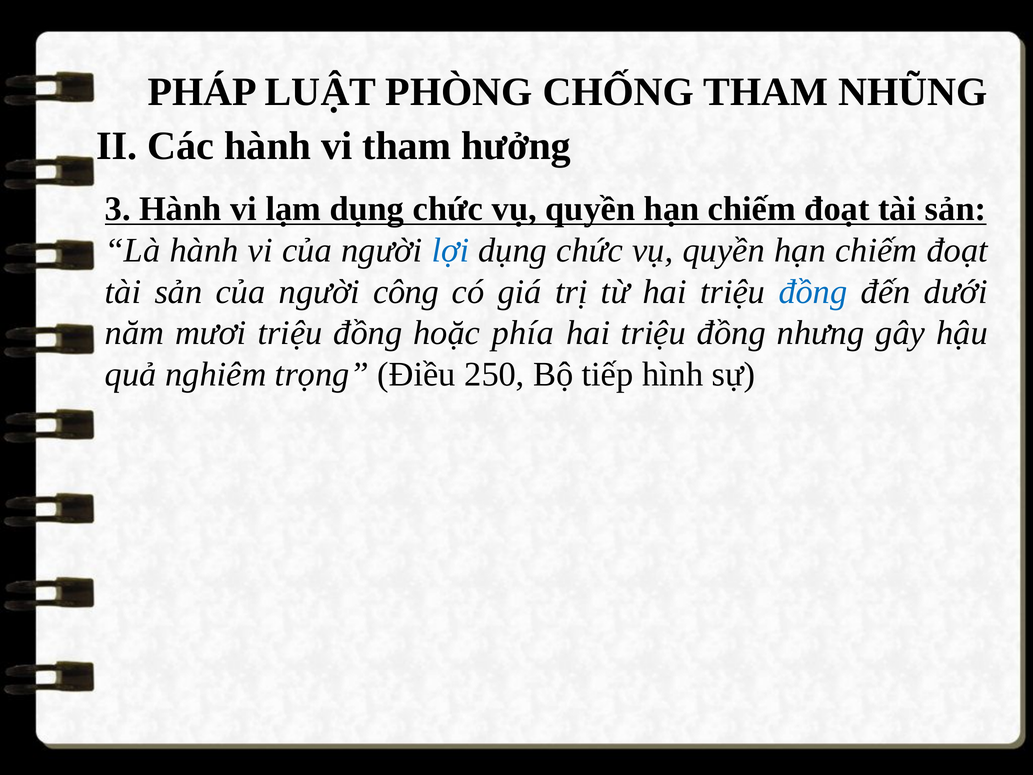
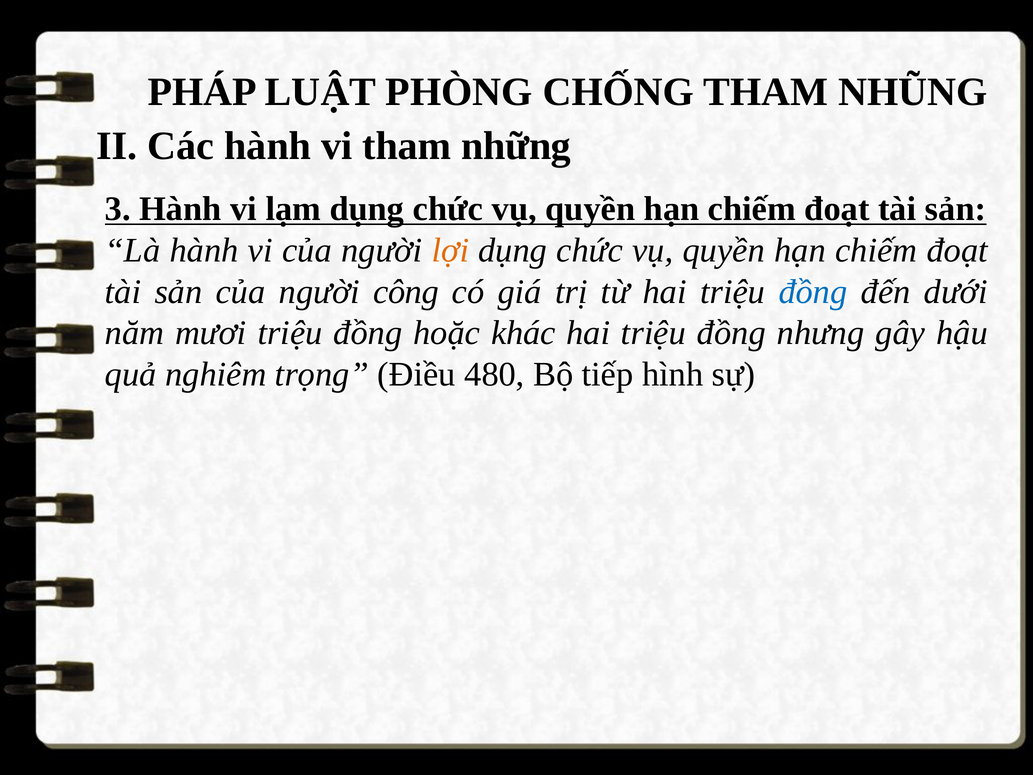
hưởng: hưởng -> những (516, 146)
lợi colour: blue -> orange (450, 250)
phía: phía -> khác (523, 333)
250: 250 -> 480 (494, 374)
